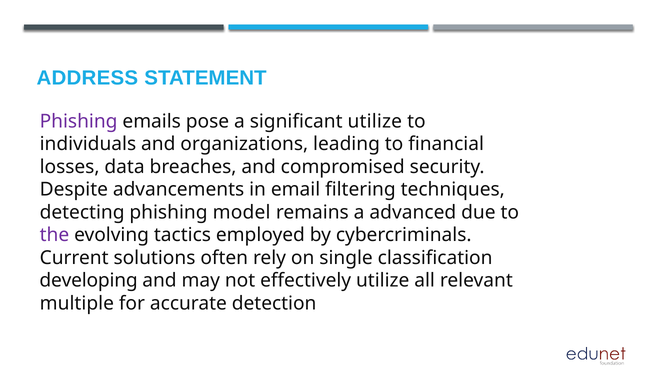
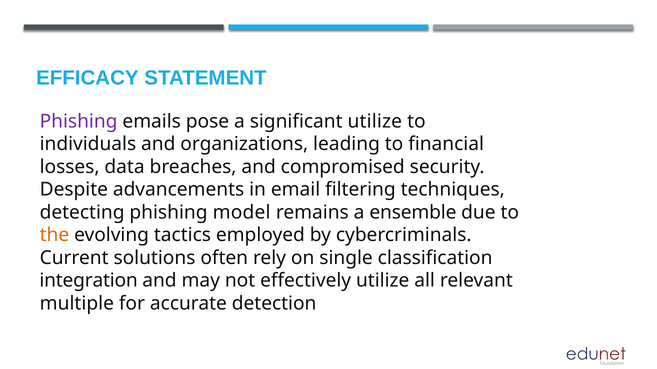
ADDRESS: ADDRESS -> EFFICACY (87, 78)
advanced: advanced -> ensemble (413, 213)
the colour: purple -> orange (54, 235)
developing: developing -> integration (89, 281)
